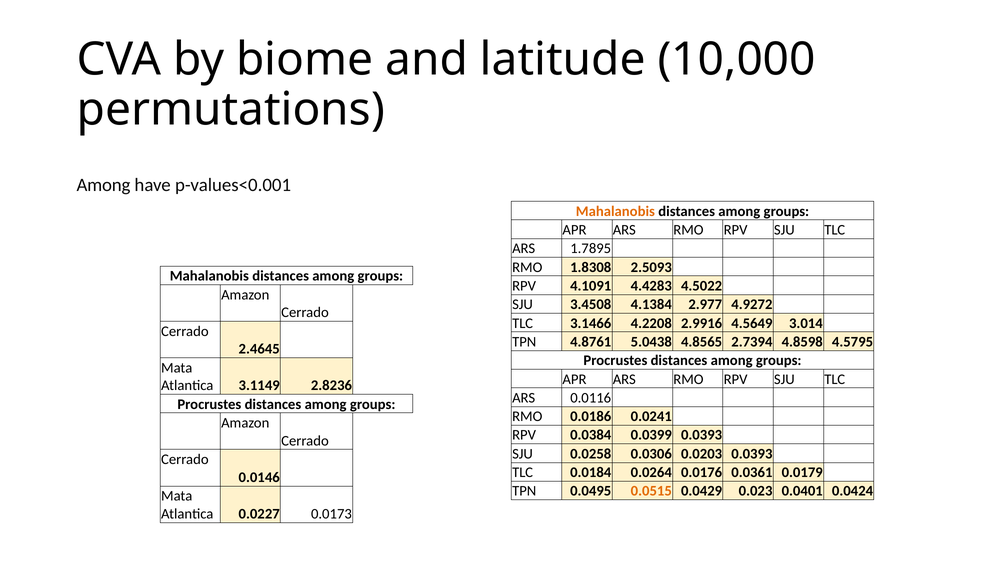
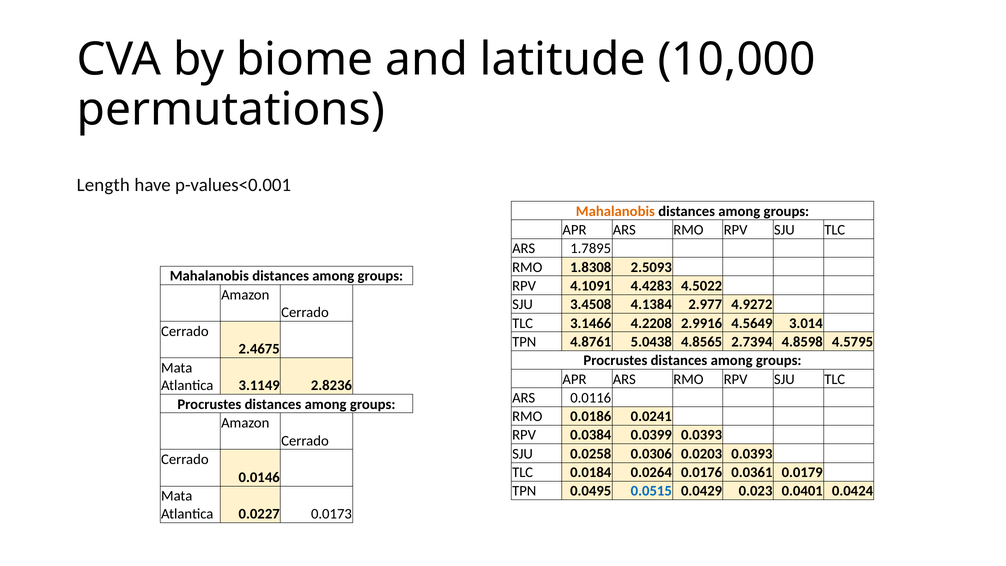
Among: Among -> Length (103, 185)
2.4645: 2.4645 -> 2.4675 (259, 349)
0.0515 colour: orange -> blue (651, 491)
